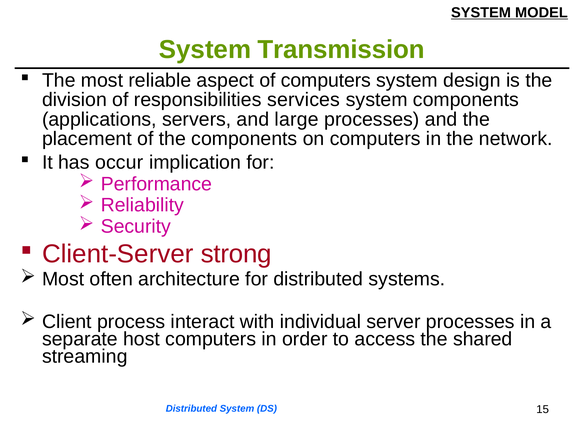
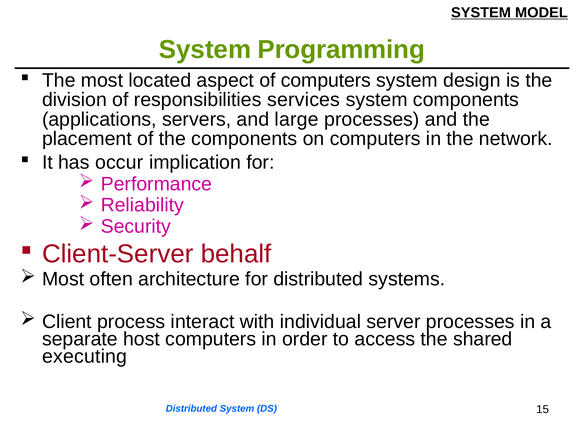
Transmission: Transmission -> Programming (341, 50)
reliable: reliable -> located (160, 80)
strong: strong -> behalf (236, 254)
streaming: streaming -> executing (85, 356)
